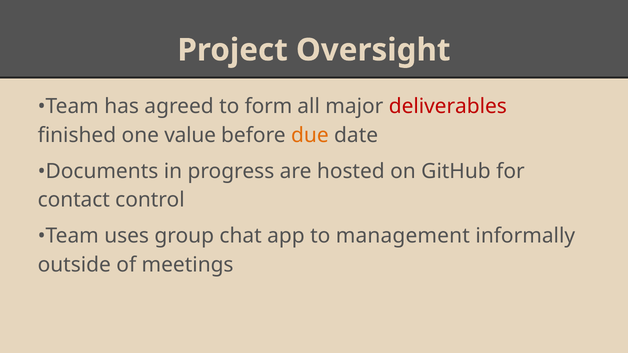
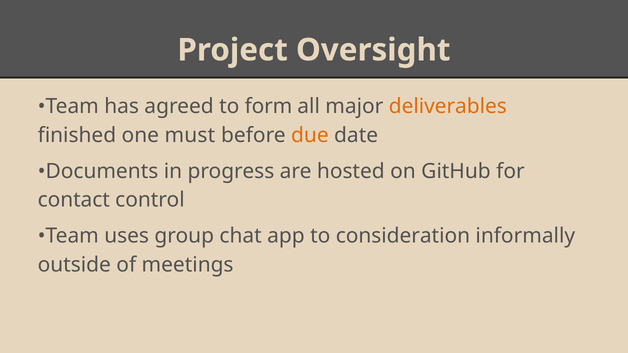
deliverables colour: red -> orange (448, 107)
value: value -> must (190, 135)
management: management -> consideration (403, 236)
